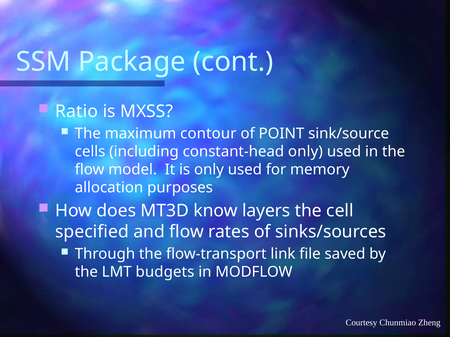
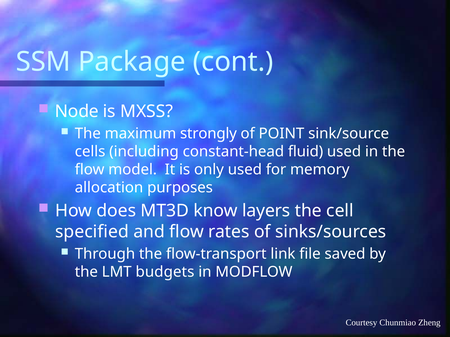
Ratio: Ratio -> Node (77, 111)
contour: contour -> strongly (208, 134)
constant-head only: only -> fluid (306, 152)
